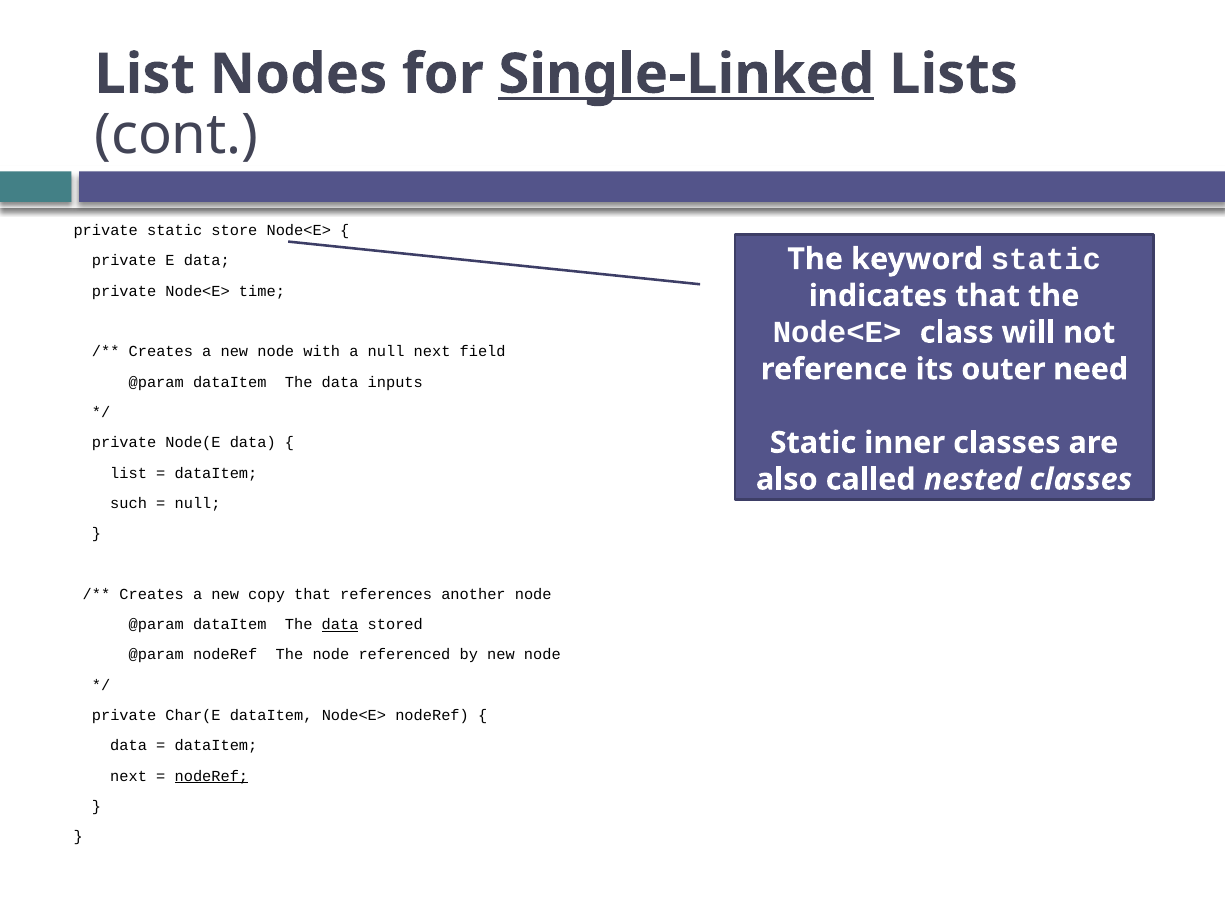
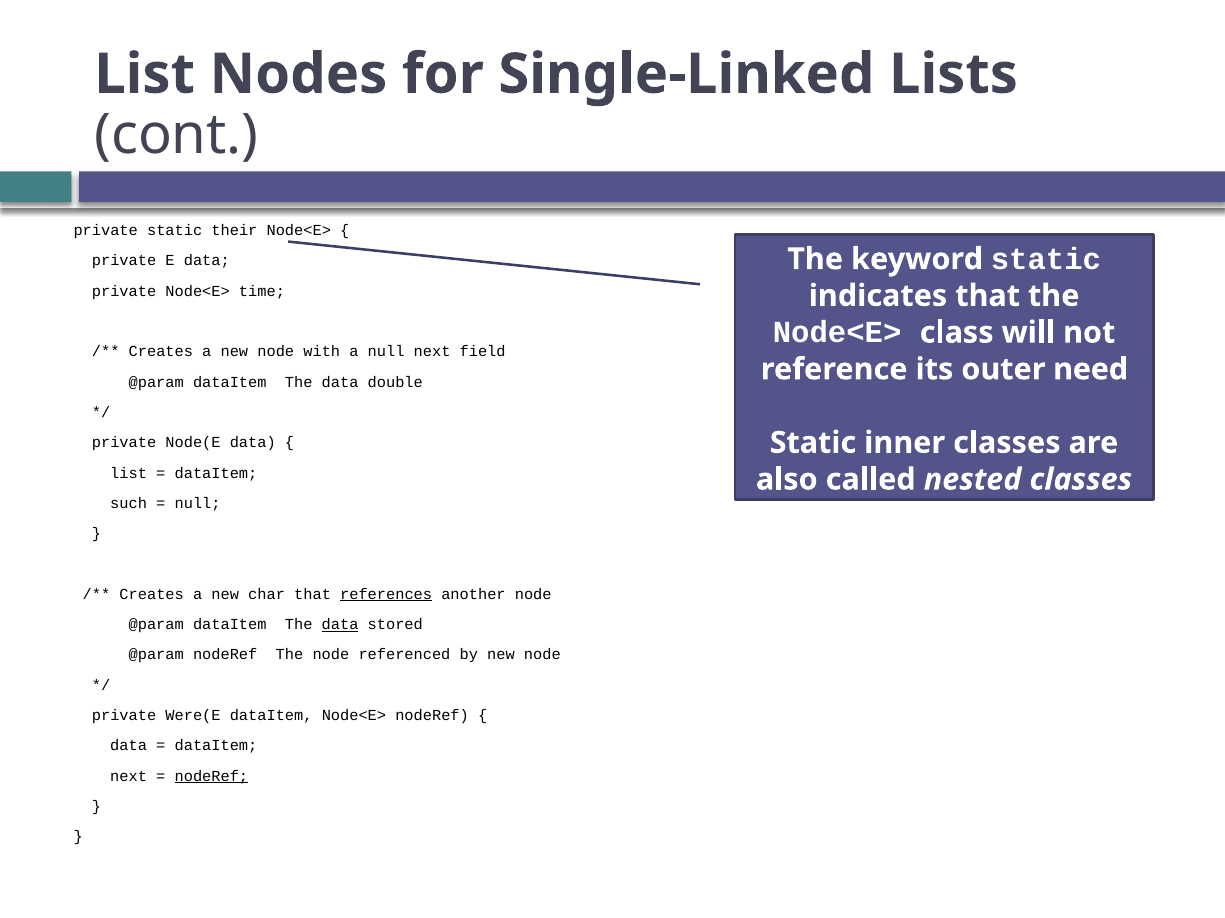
Single-Linked underline: present -> none (686, 74)
store: store -> their (234, 231)
inputs: inputs -> double (395, 382)
copy: copy -> char (267, 595)
references underline: none -> present (386, 595)
Char(E: Char(E -> Were(E (193, 716)
